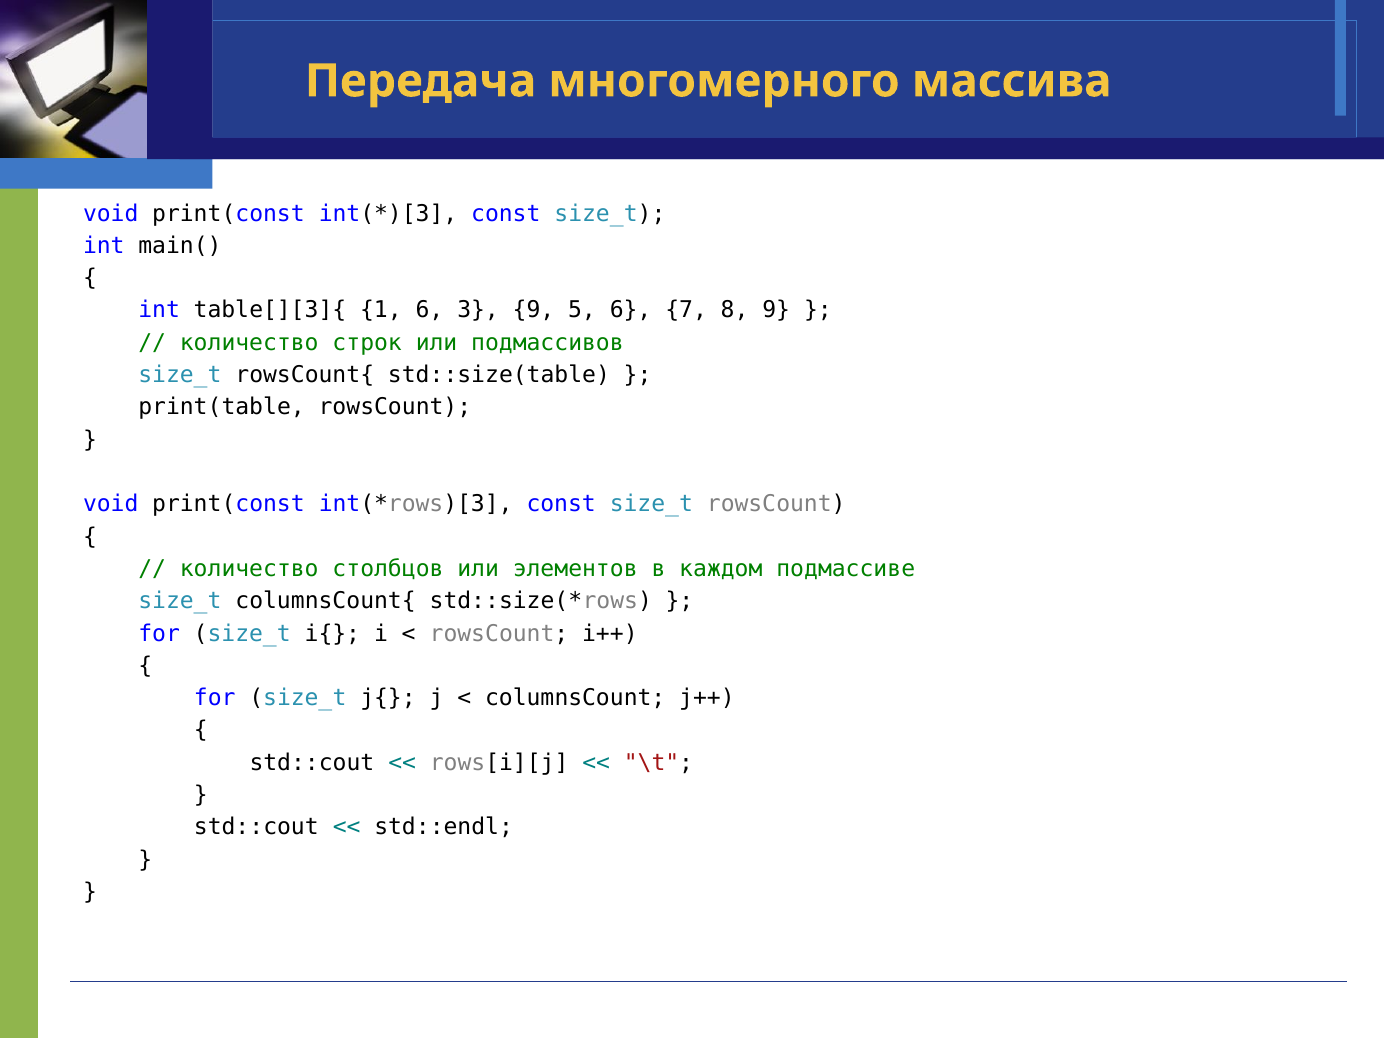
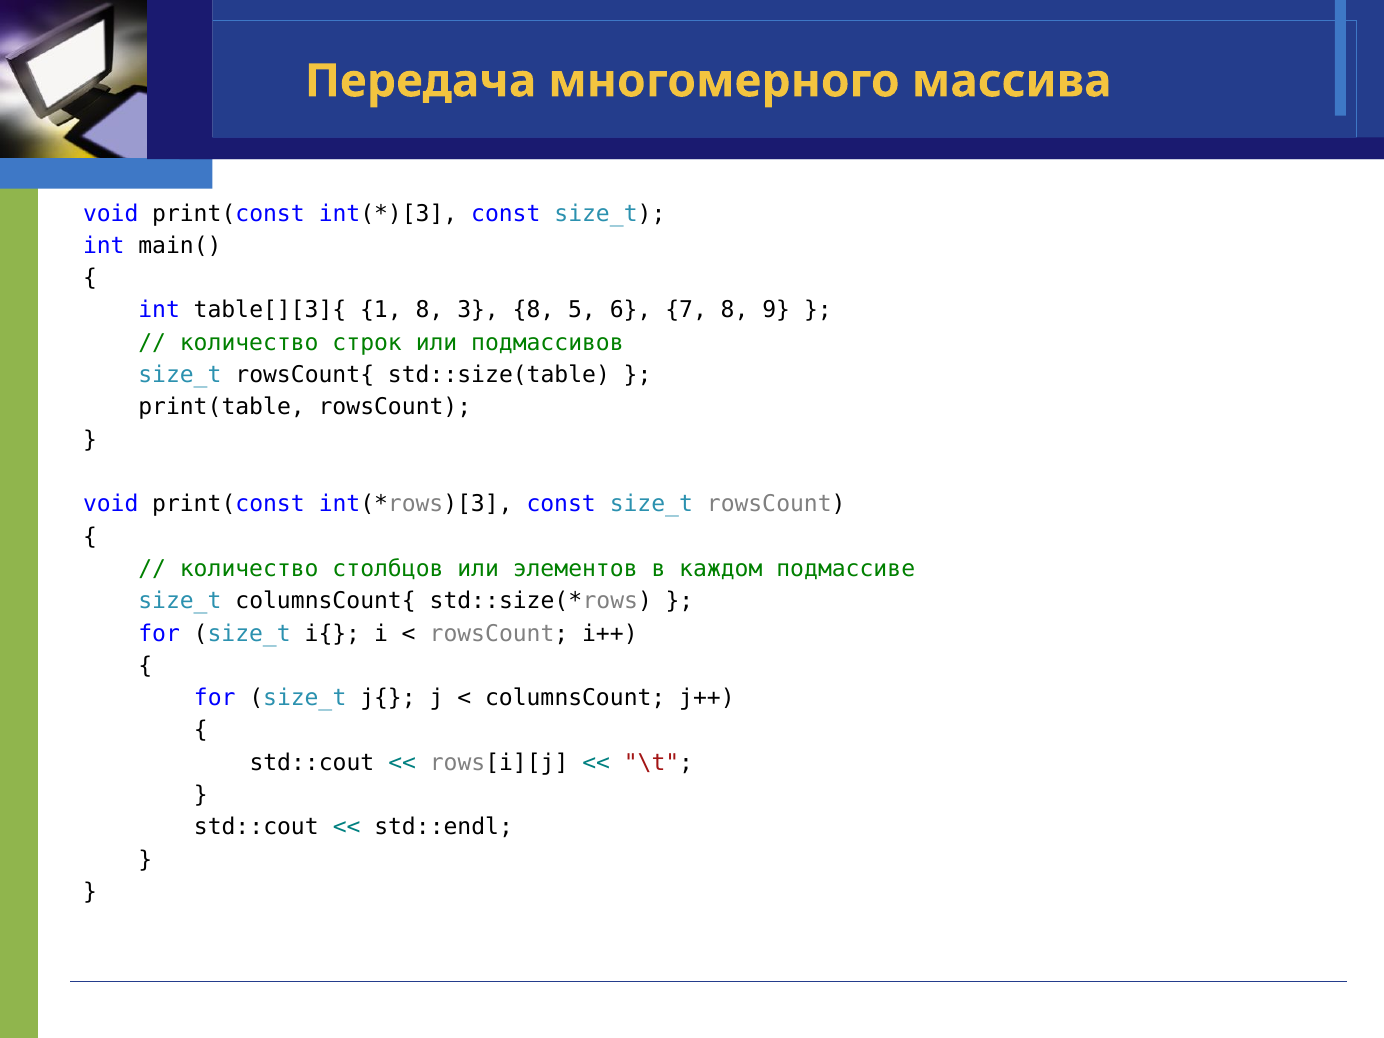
1 6: 6 -> 8 (430, 310)
3 9: 9 -> 8 (533, 310)
